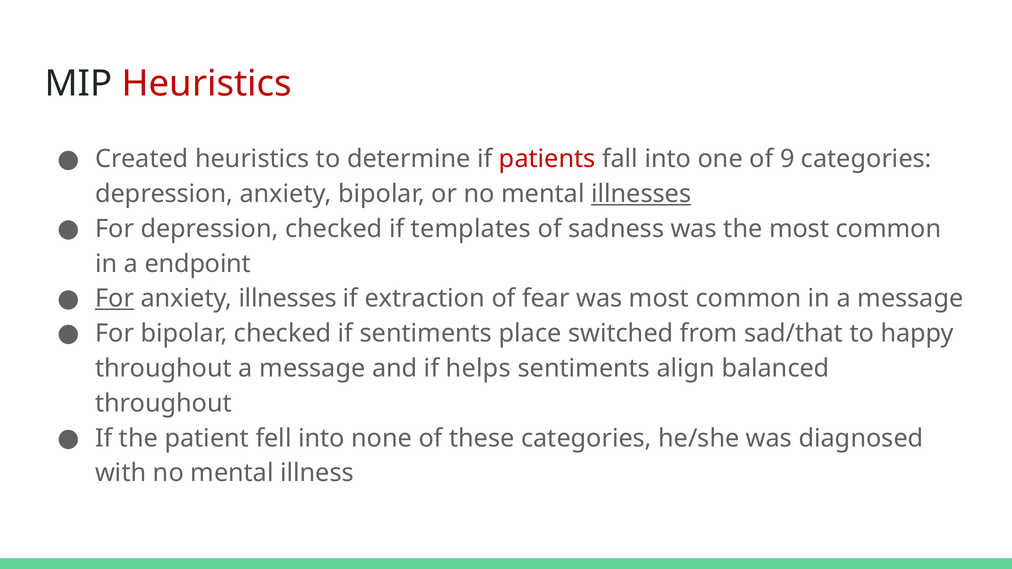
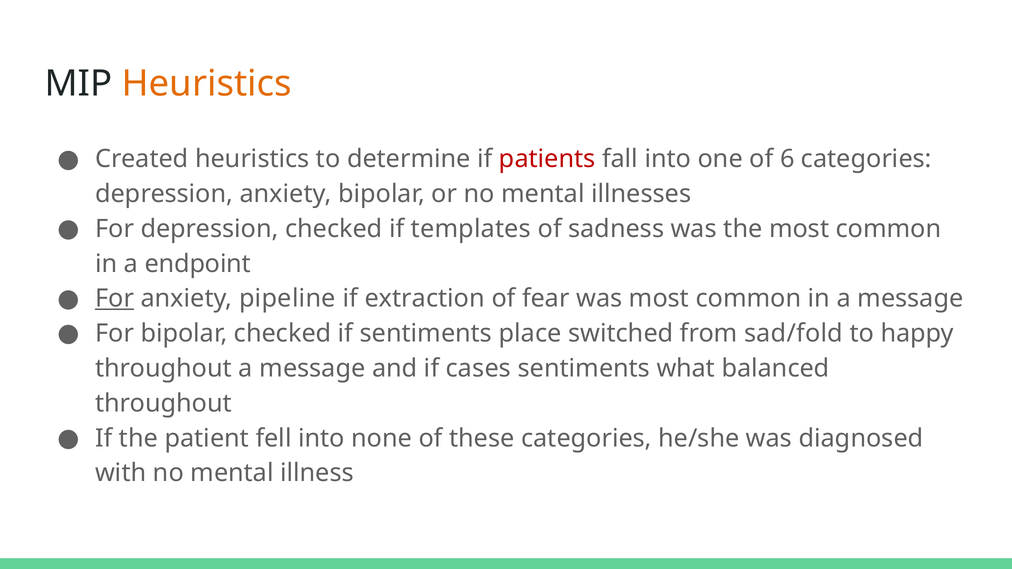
Heuristics colour: red -> orange (207, 84)
9: 9 -> 6 (787, 159)
illnesses underline: present -> none (641, 194)
anxiety illnesses: illnesses -> pipeline (287, 299)
sad/that: sad/that -> sad/fold (793, 334)
helps: helps -> cases (478, 369)
align: align -> what (686, 369)
